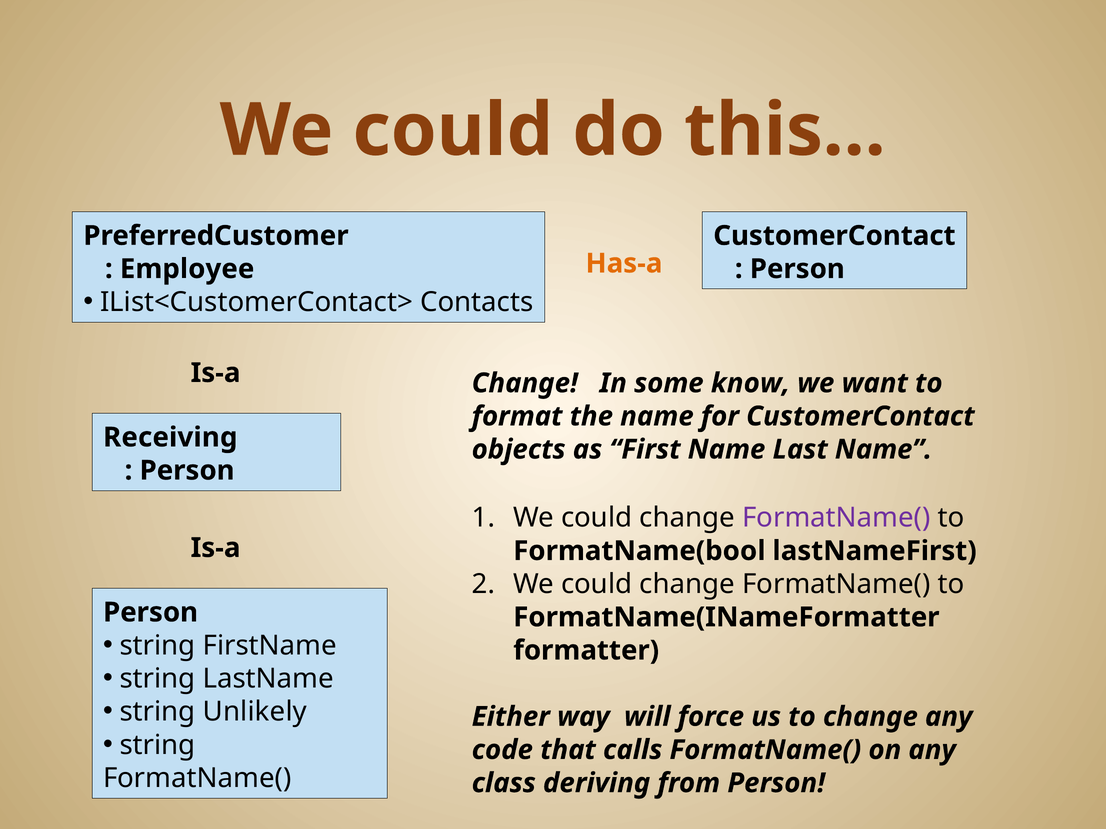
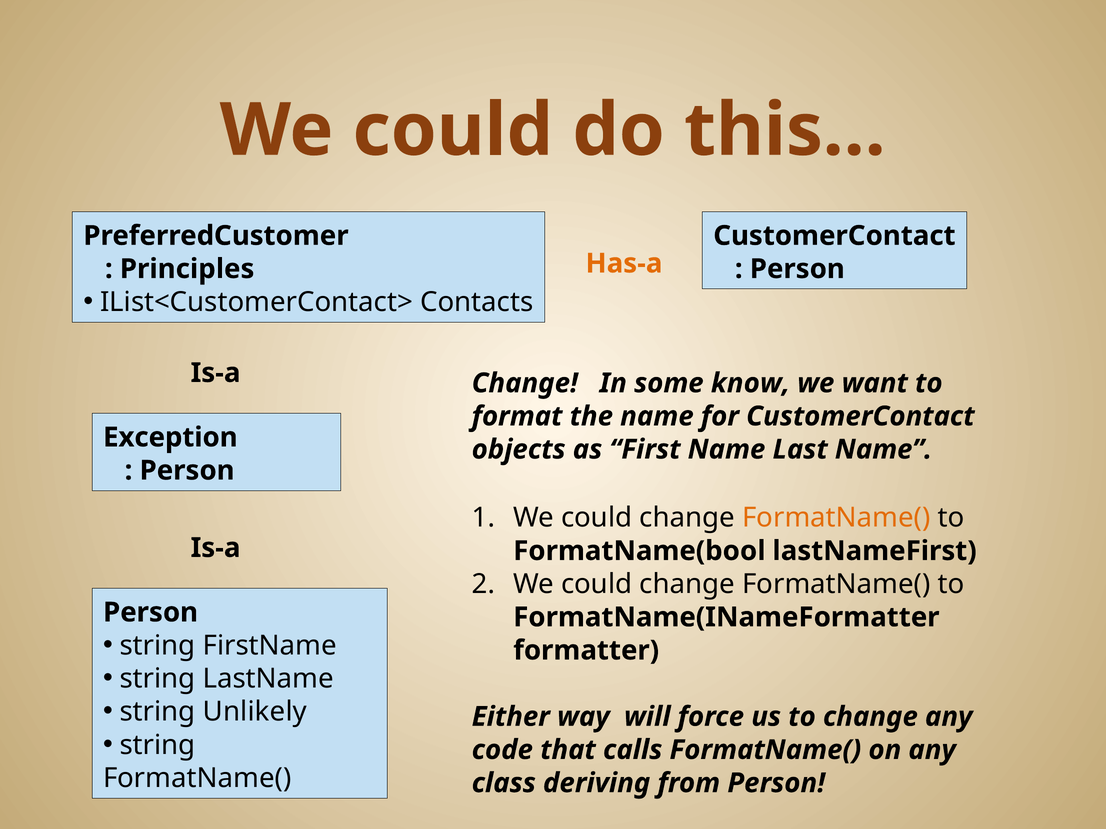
Employee: Employee -> Principles (187, 269)
Receiving: Receiving -> Exception (170, 438)
FormatName( colour: purple -> orange (836, 518)
